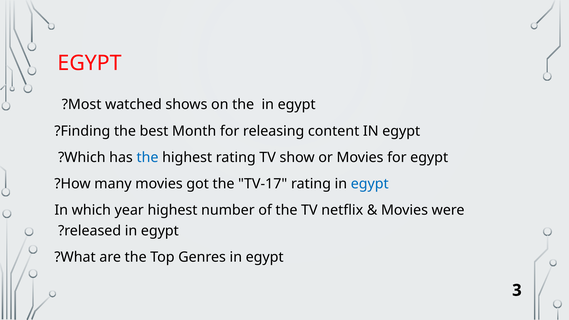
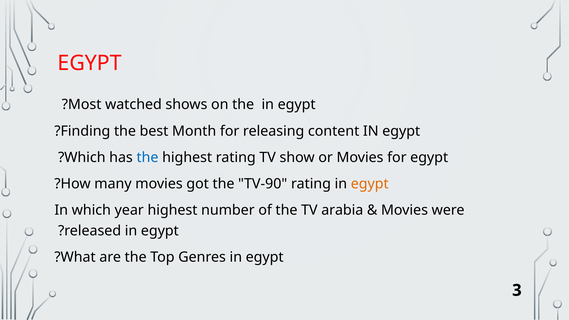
TV-17: TV-17 -> TV-90 (263, 184)
egypt colour: blue -> orange (370, 184)
netflix: netflix -> arabia (342, 210)
